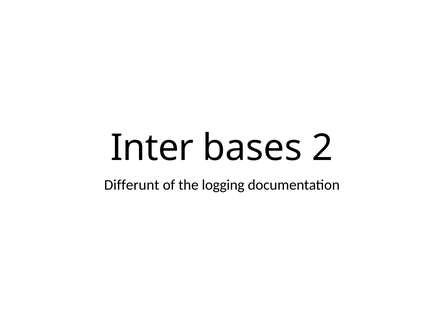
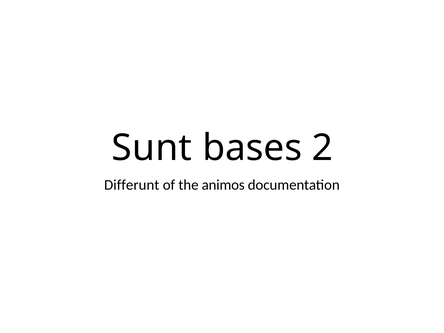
Inter: Inter -> Sunt (152, 148)
logging: logging -> animos (223, 185)
